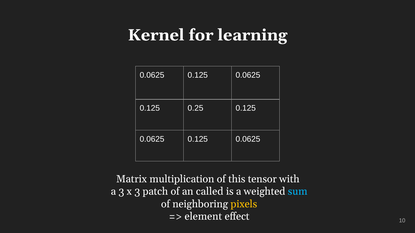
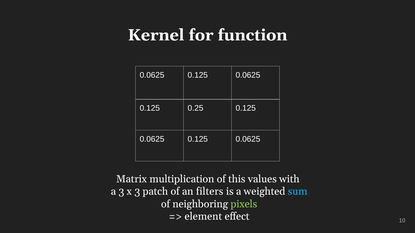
learning: learning -> function (253, 35)
tensor: tensor -> values (262, 179)
called: called -> filters (210, 192)
pixels colour: yellow -> light green (244, 204)
